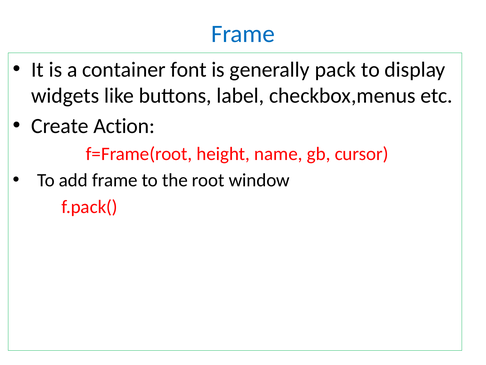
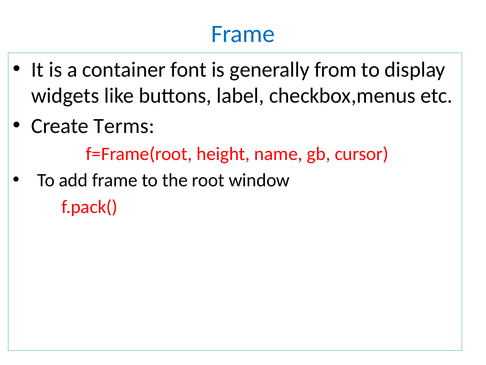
pack: pack -> from (336, 70)
Action: Action -> Terms (124, 126)
